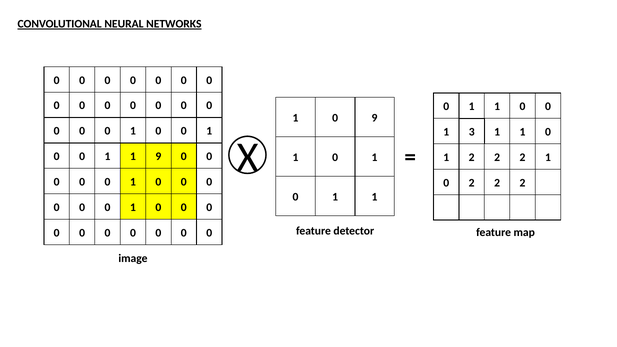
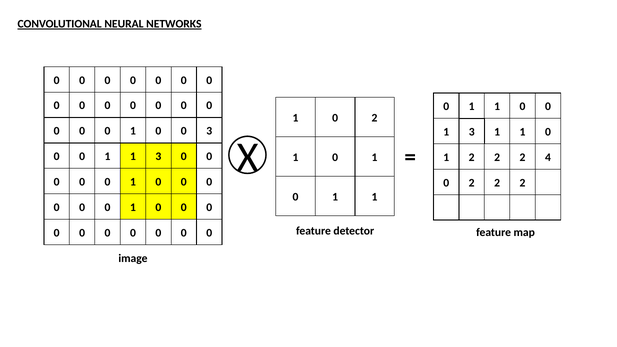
1 0 9: 9 -> 2 (375, 118)
1: 1 -> 3 (209, 131)
1 9: 9 -> 3 (158, 157)
2 1: 1 -> 4 (548, 157)
